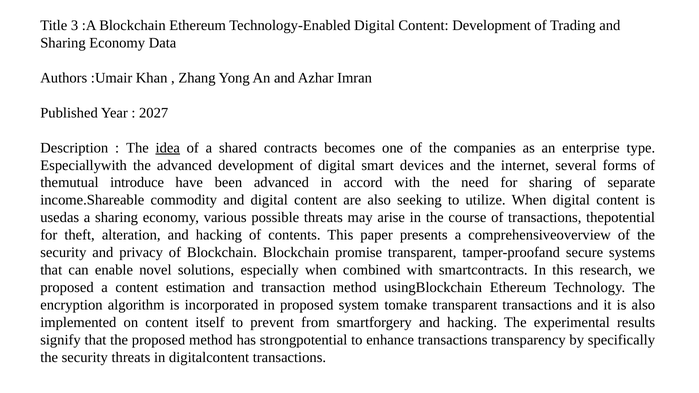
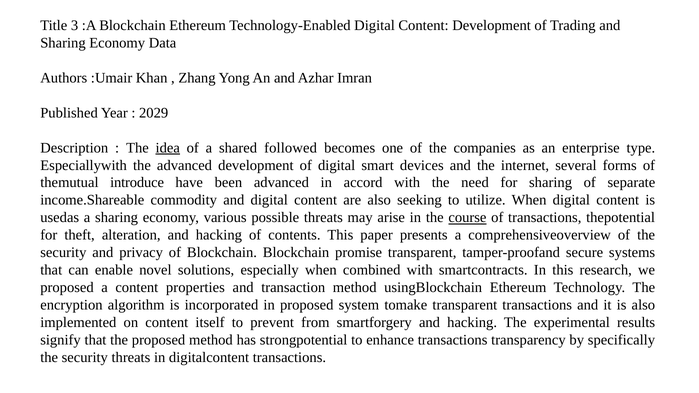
2027: 2027 -> 2029 (154, 113)
contracts: contracts -> followed (291, 148)
course underline: none -> present (467, 218)
estimation: estimation -> properties (195, 288)
